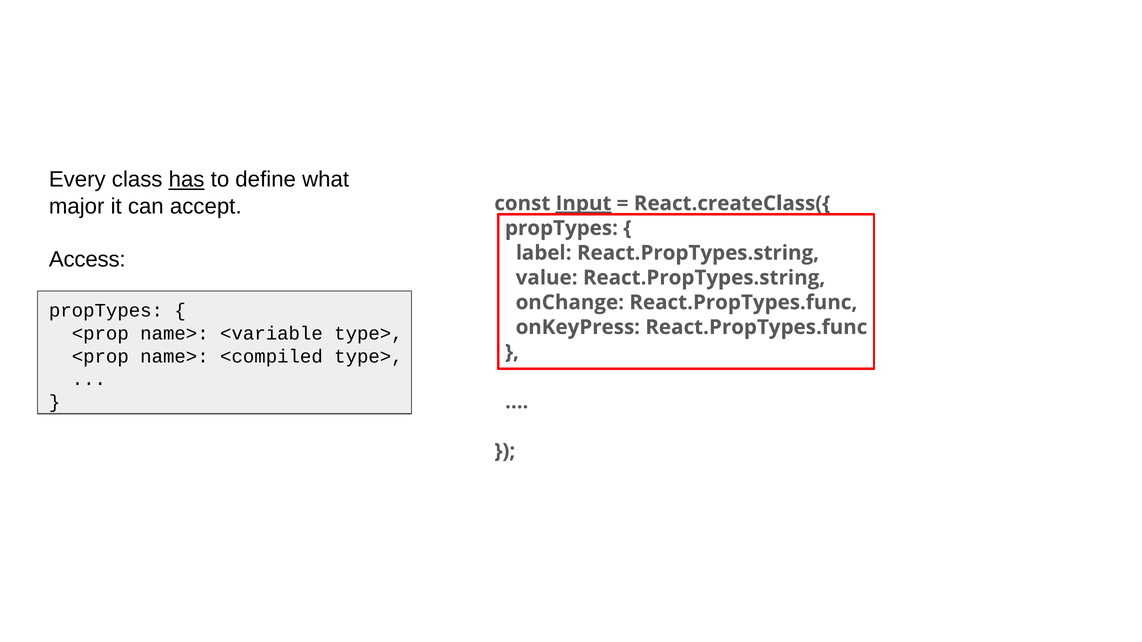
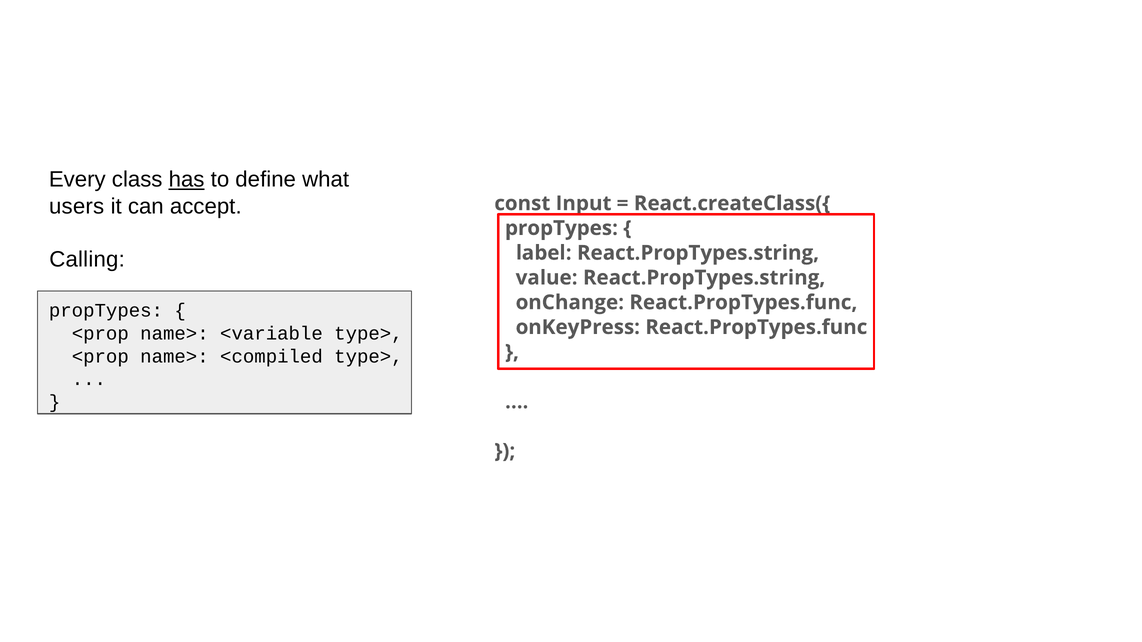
Input underline: present -> none (583, 204)
major: major -> users (77, 206)
Access: Access -> Calling (87, 260)
